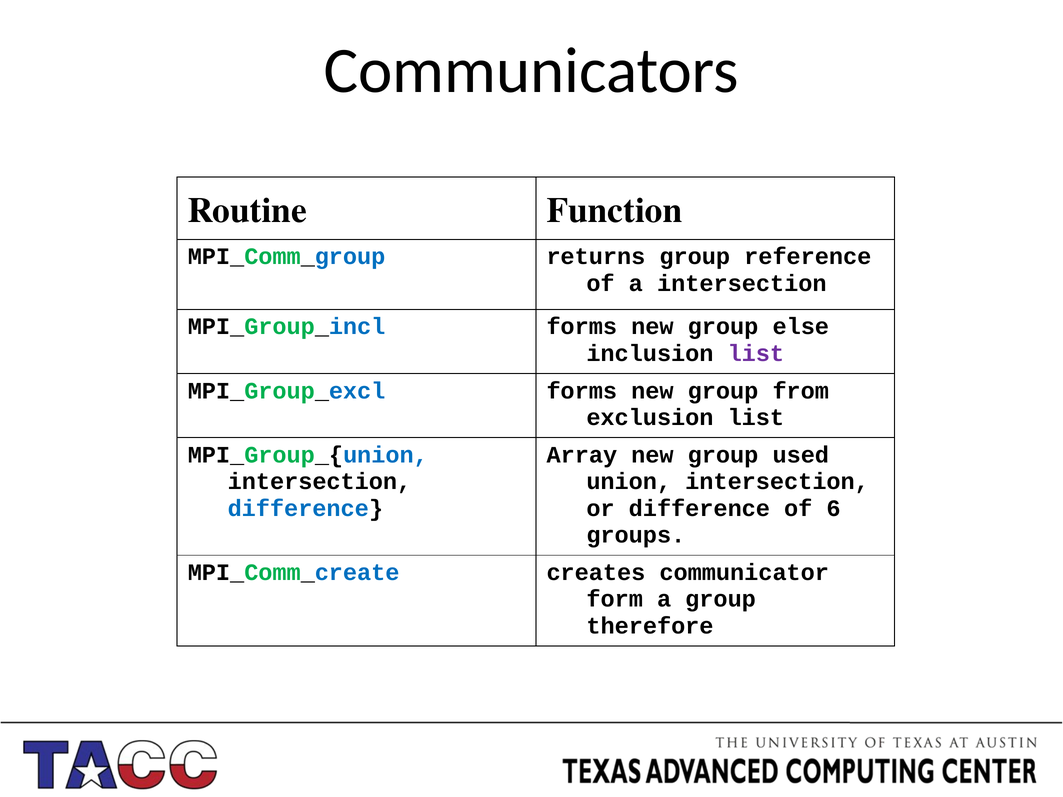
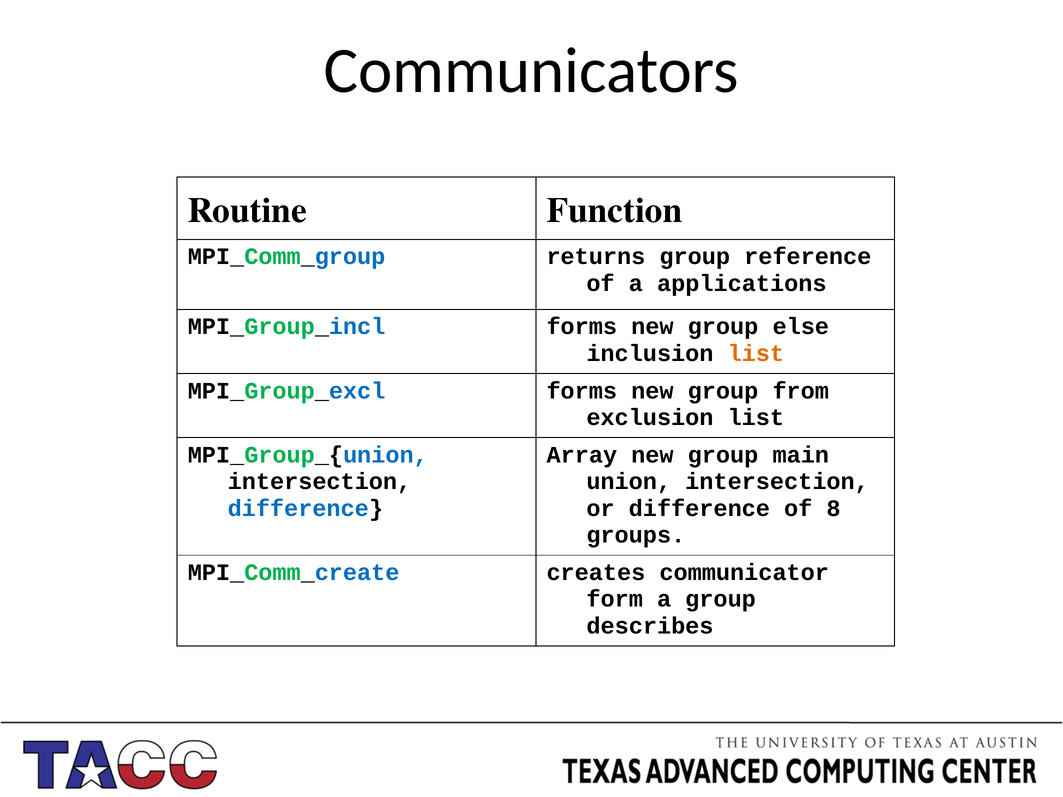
a intersection: intersection -> applications (742, 283)
list colour: purple -> orange (756, 353)
used: used -> main (801, 455)
6: 6 -> 8 (833, 508)
therefore: therefore -> describes (650, 626)
